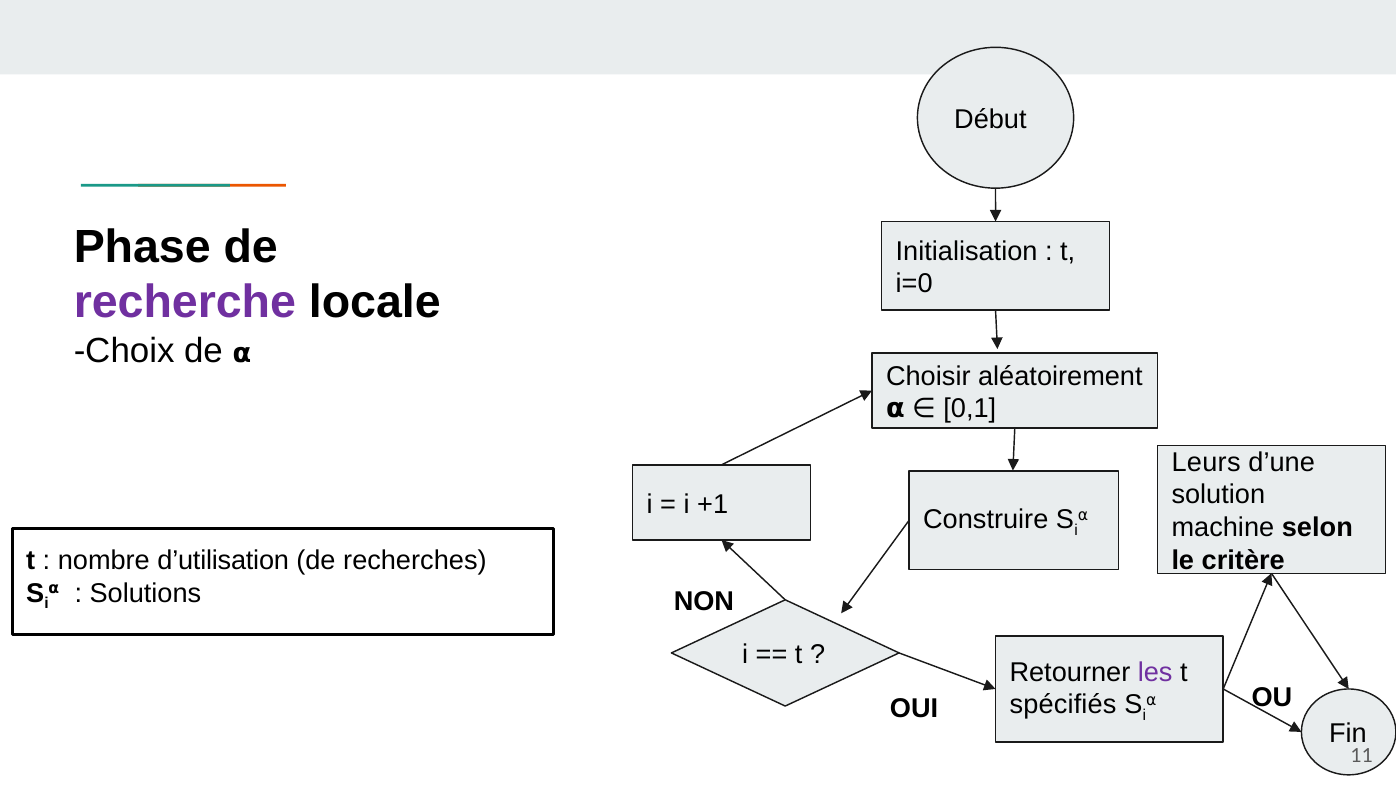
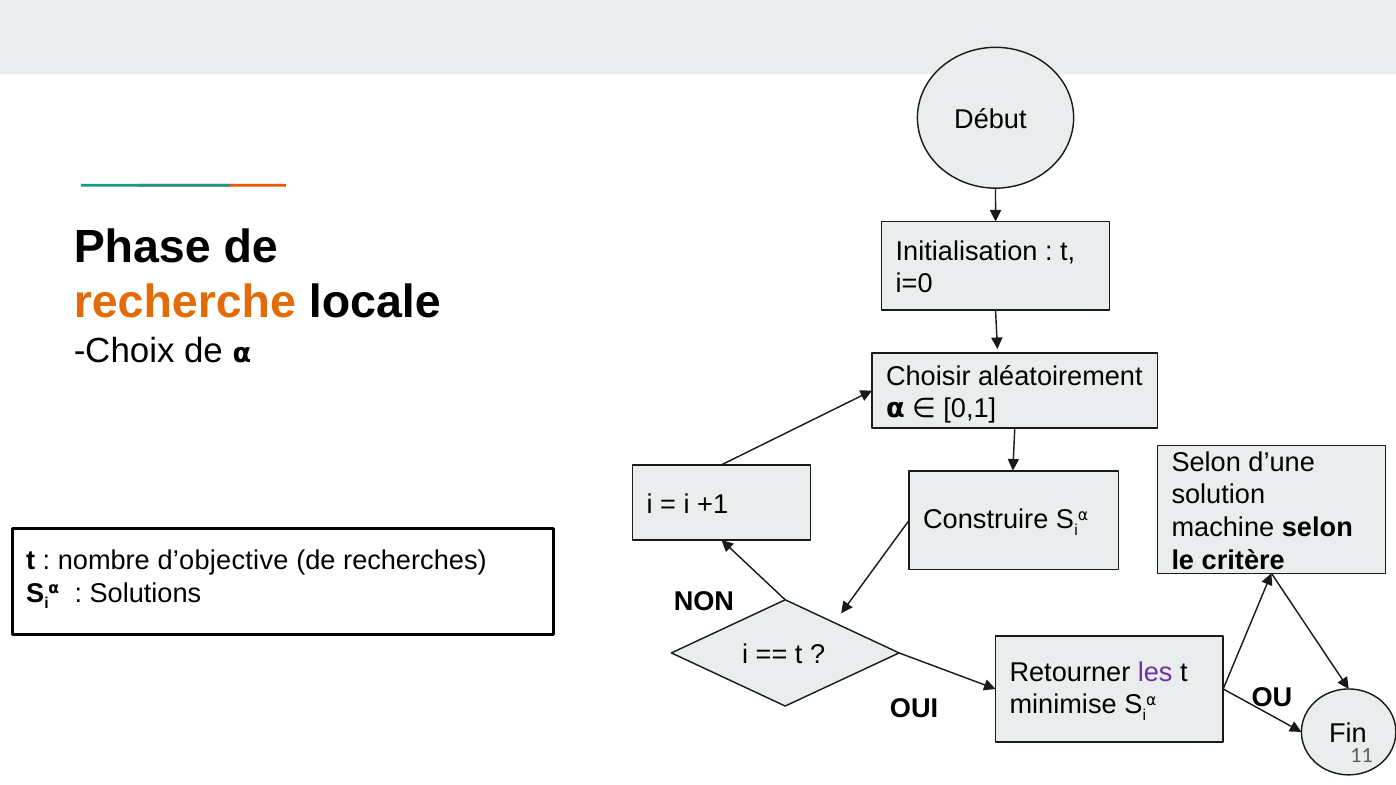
recherche colour: purple -> orange (185, 303)
Leurs: Leurs -> Selon (1206, 463)
d’utilisation: d’utilisation -> d’objective (223, 561)
spécifiés: spécifiés -> minimise (1063, 705)
